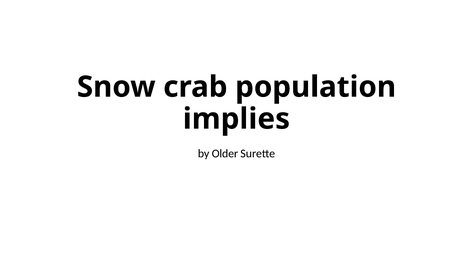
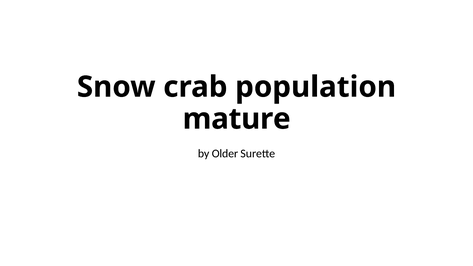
implies: implies -> mature (237, 119)
